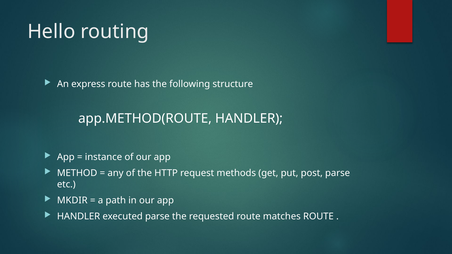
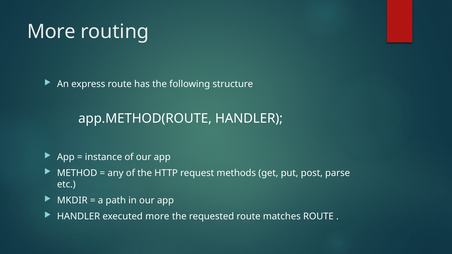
Hello: Hello -> More (51, 32)
executed parse: parse -> more (157, 217)
